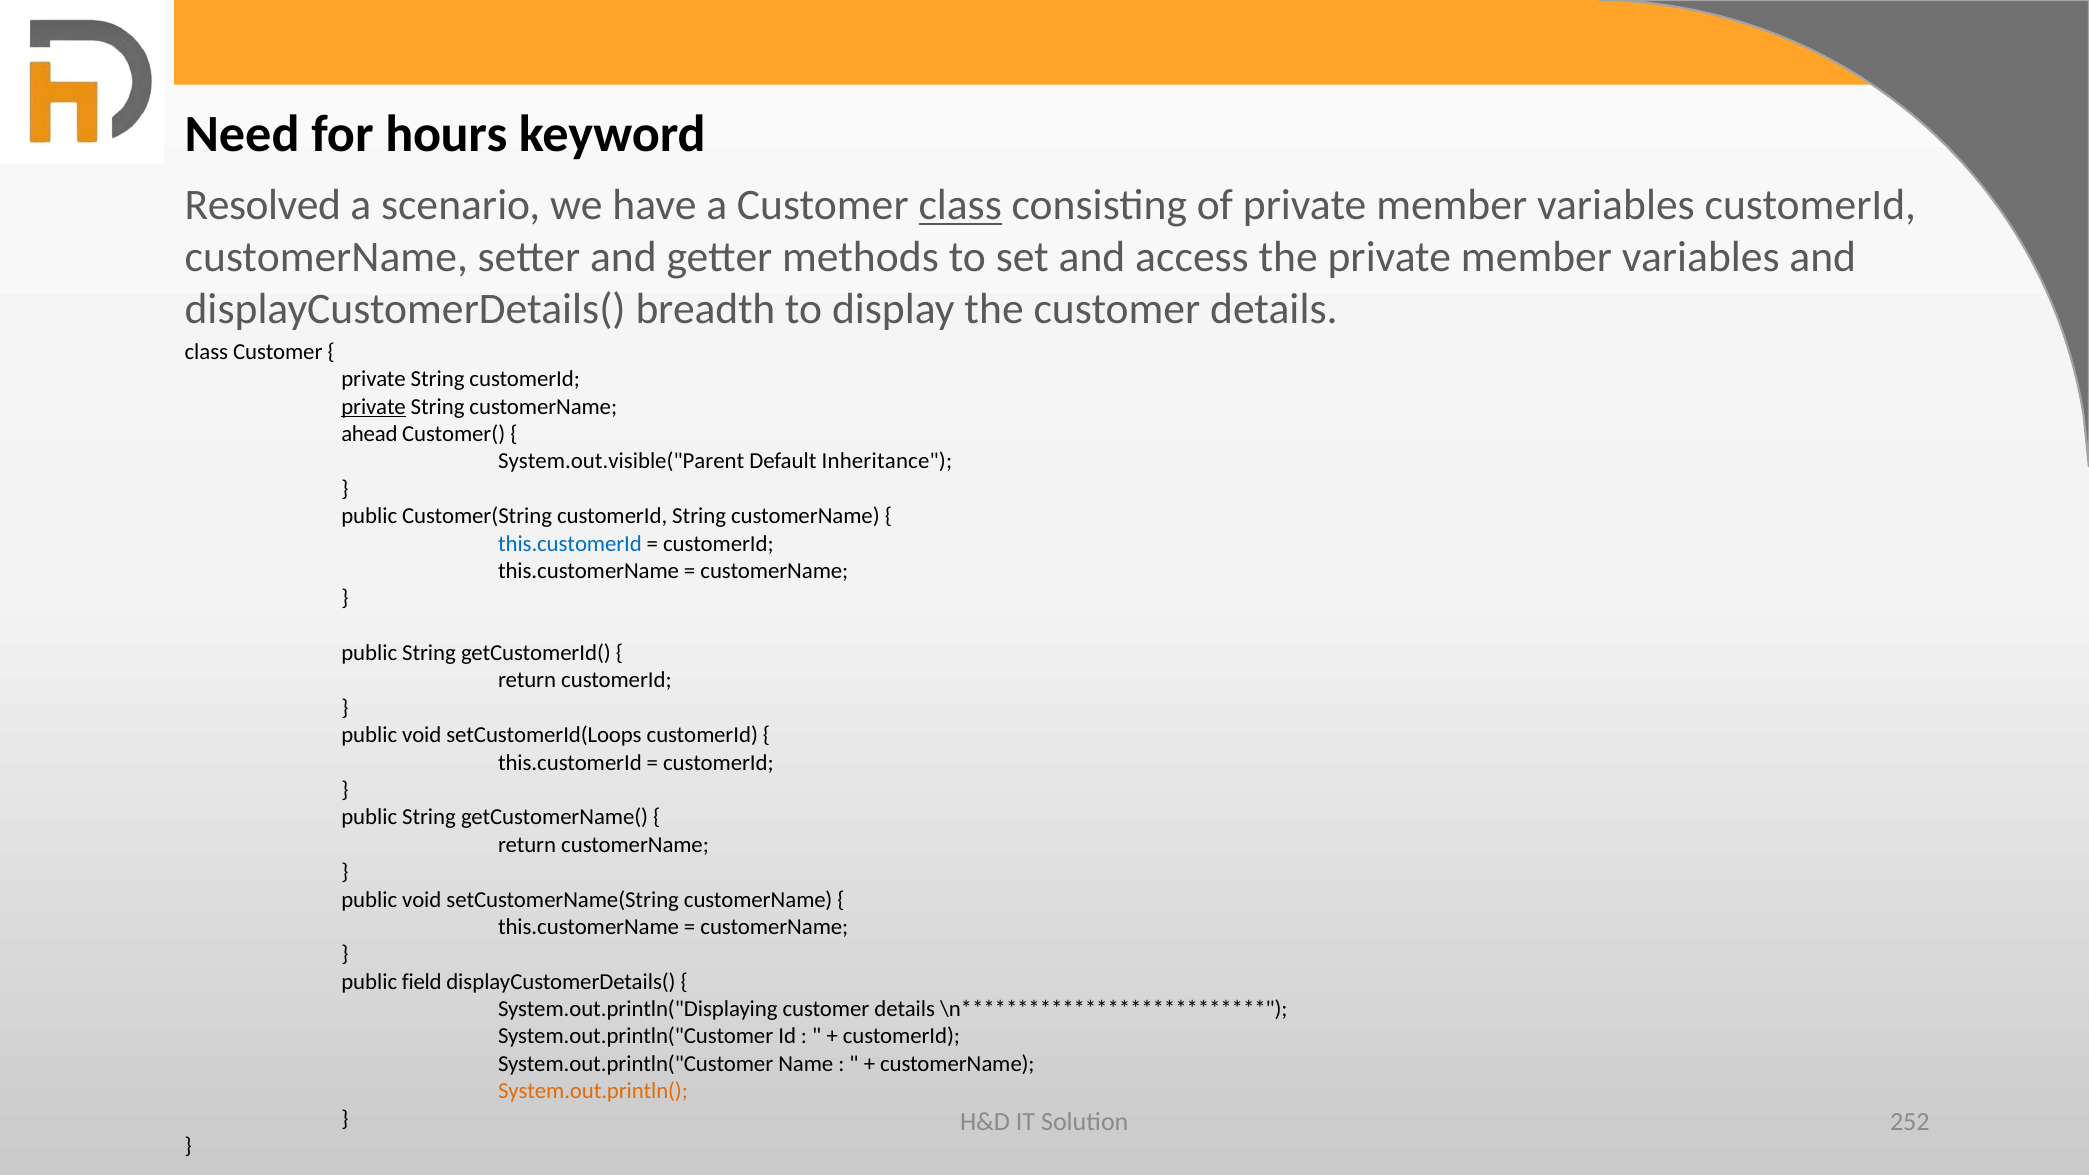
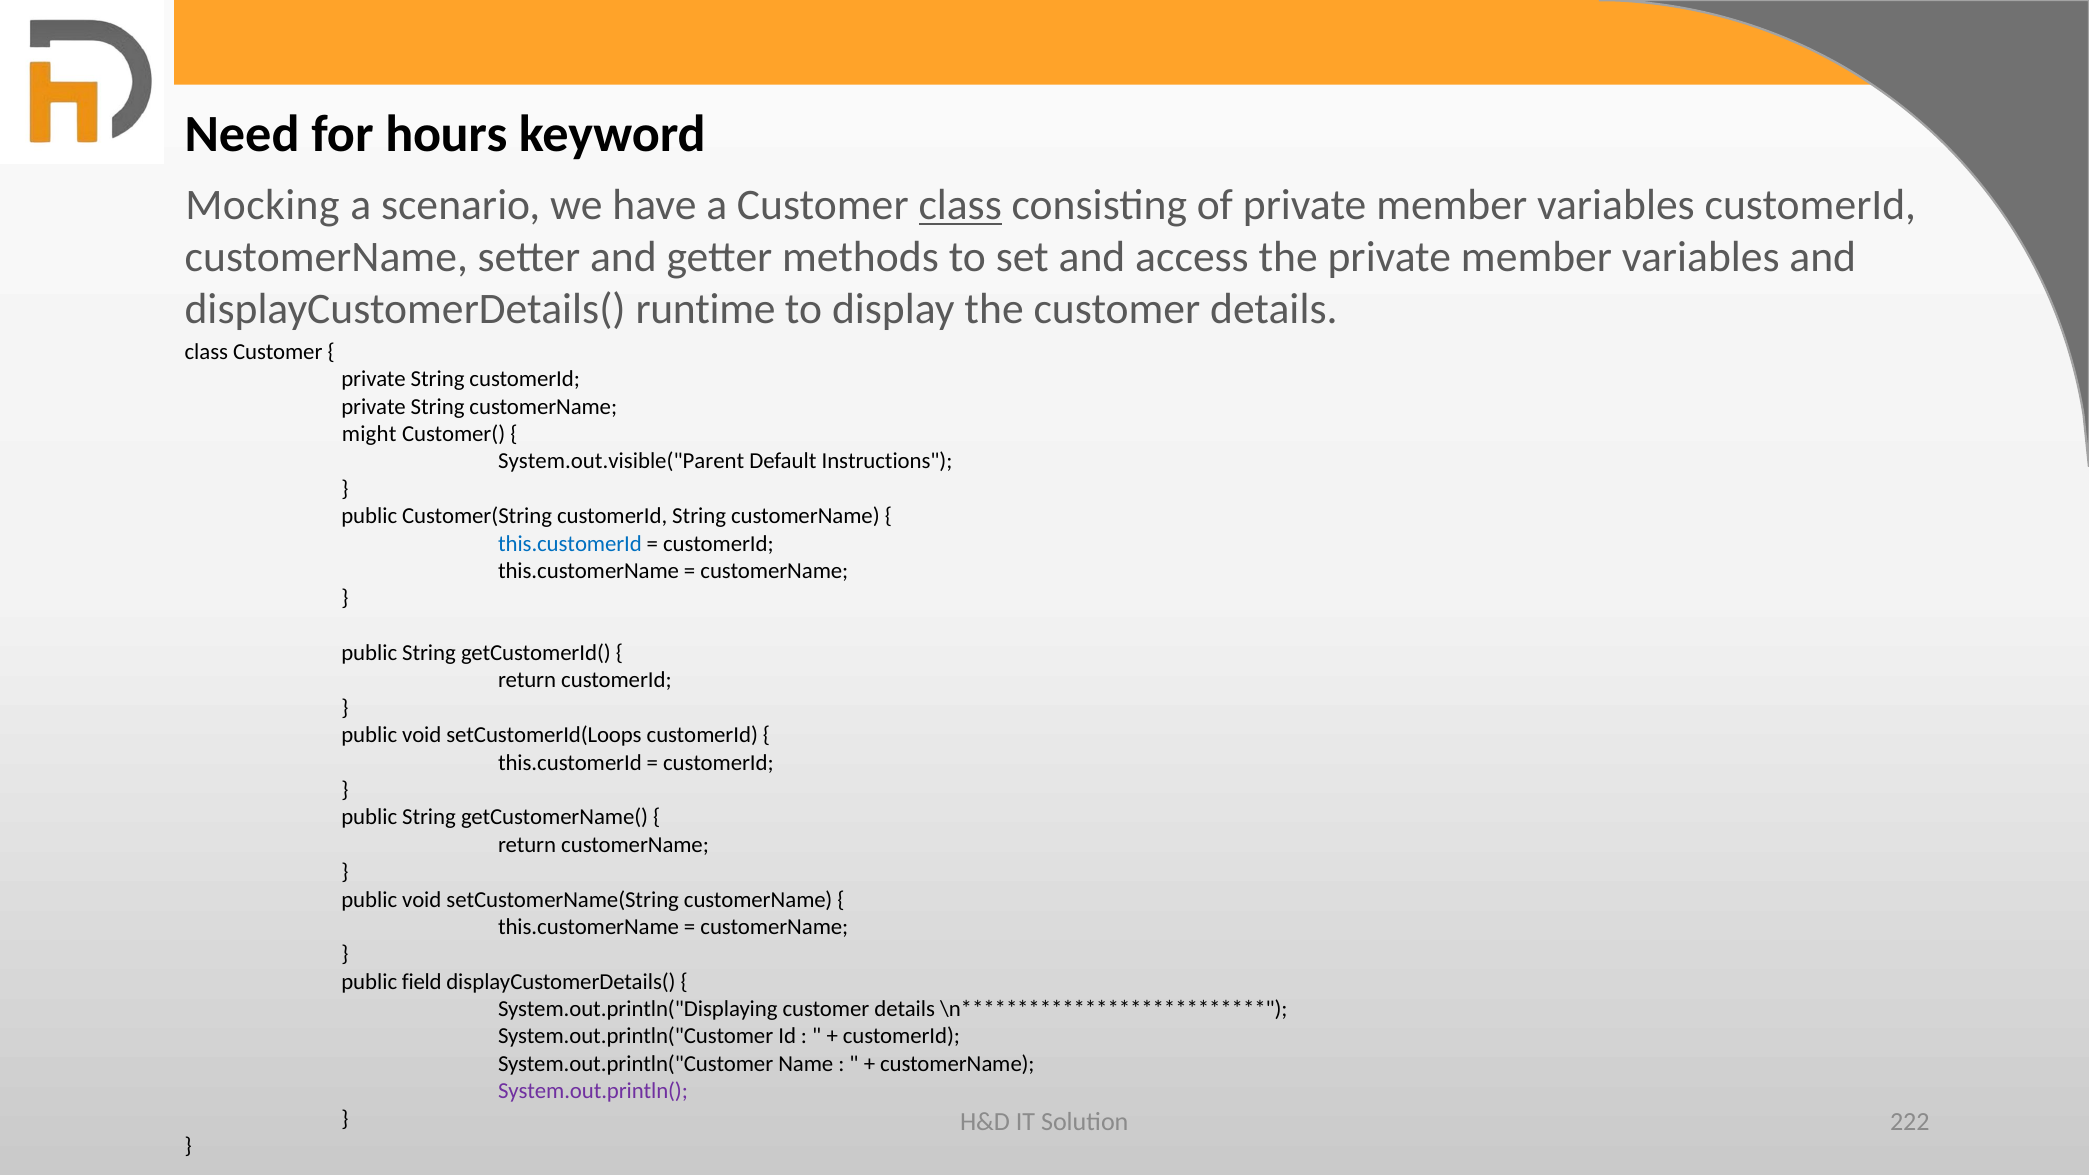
Resolved: Resolved -> Mocking (262, 205)
breadth: breadth -> runtime (705, 310)
private underline: present -> none (374, 407)
ahead: ahead -> might (369, 434)
Inheritance: Inheritance -> Instructions (887, 461)
System.out.println( colour: orange -> purple (593, 1091)
252: 252 -> 222 (1910, 1122)
